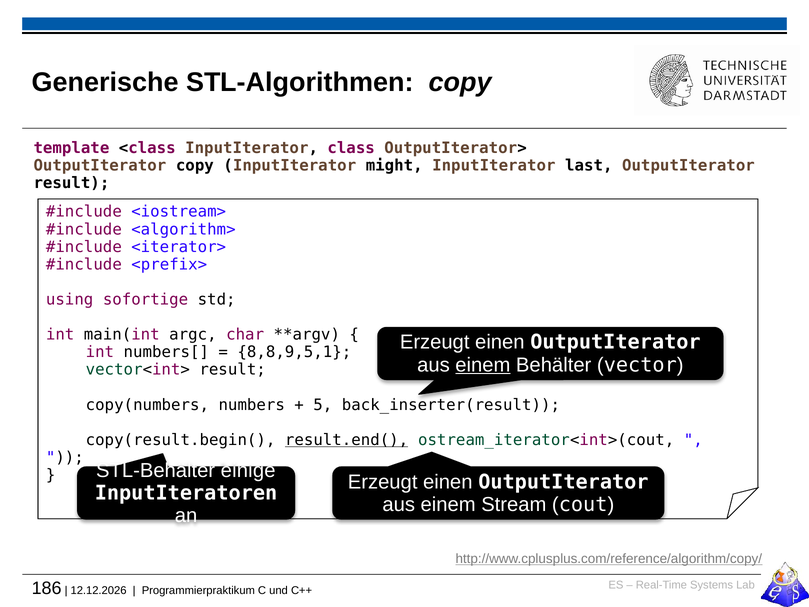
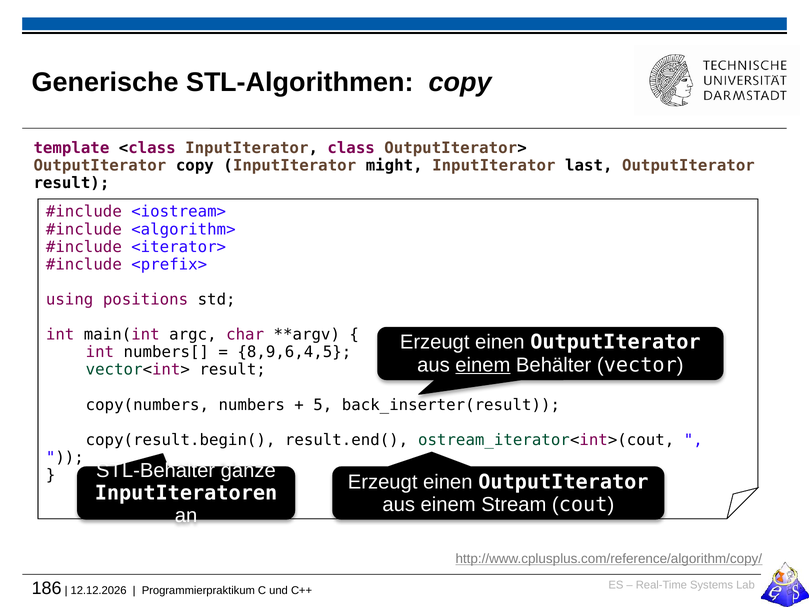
sofortige: sofortige -> positions (146, 299)
8,8,9,5,1: 8,8,9,5,1 -> 8,9,6,4,5 (294, 352)
result.end( underline: present -> none (347, 440)
einige: einige -> ganze (248, 470)
